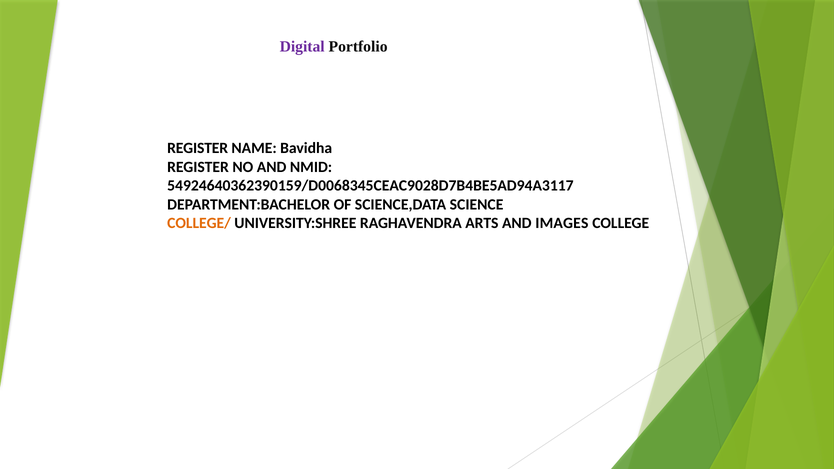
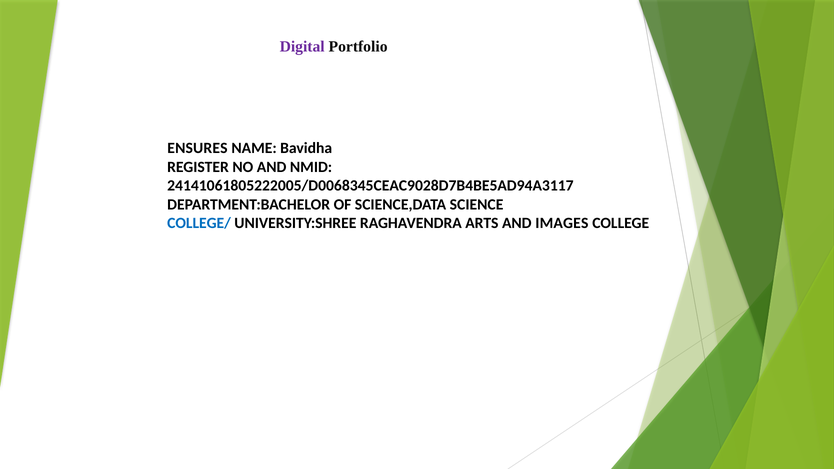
REGISTER: REGISTER -> ENSURES (197, 148)
54924640362390159/D0068345CEAC9028D7B4BE5AD94A3117: 54924640362390159/D0068345CEAC9028D7B4BE5AD94A3117 -> 24141061805222005/D0068345CEAC9028D7B4BE5AD94A3117 (370, 186)
COLLEGE/ colour: orange -> blue (199, 223)
